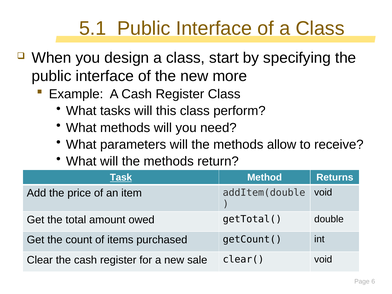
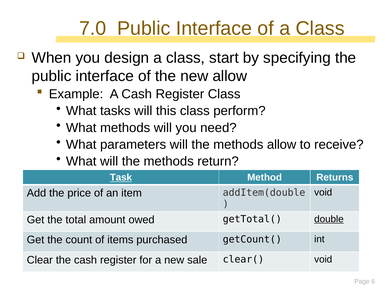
5.1: 5.1 -> 7.0 (93, 28)
new more: more -> allow (230, 76)
double underline: none -> present (329, 219)
